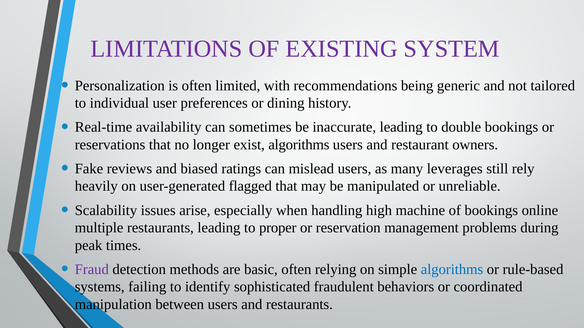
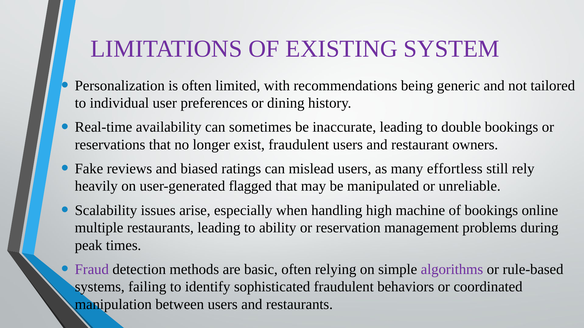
exist algorithms: algorithms -> fraudulent (299, 145)
leverages: leverages -> effortless (455, 169)
proper: proper -> ability (278, 228)
algorithms colour: blue -> purple (452, 270)
